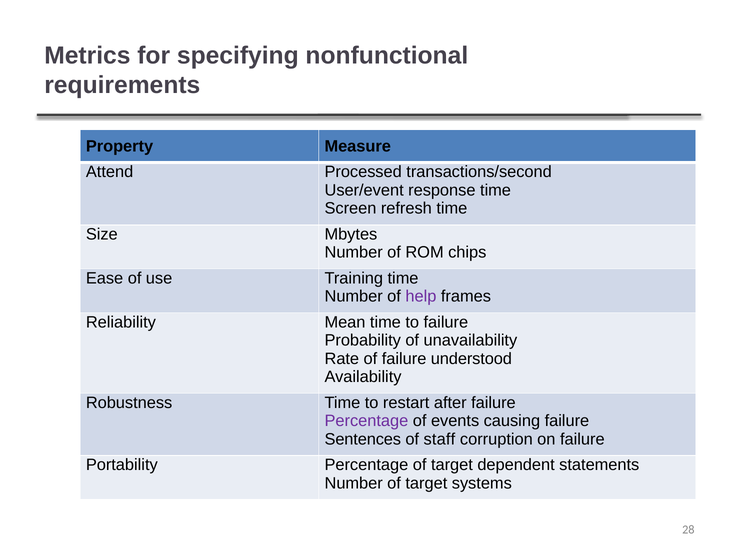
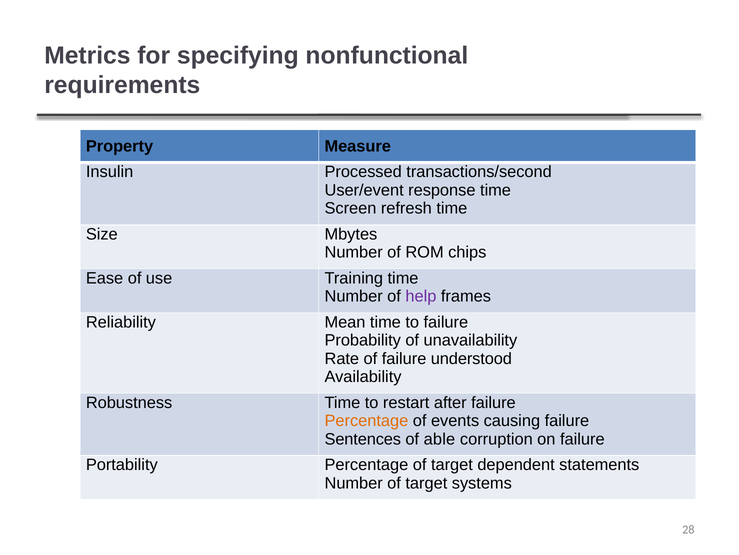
Attend: Attend -> Insulin (110, 172)
Percentage colour: purple -> orange (366, 420)
staff: staff -> able (439, 439)
